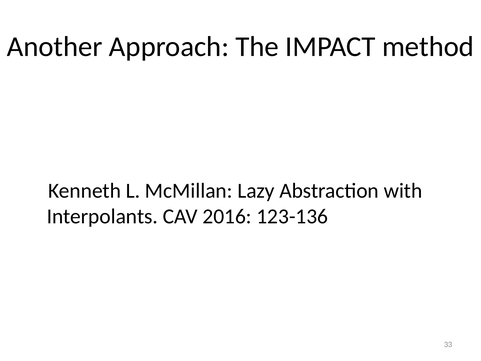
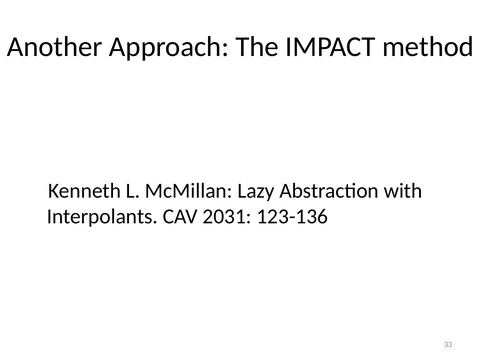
2016: 2016 -> 2031 (227, 216)
